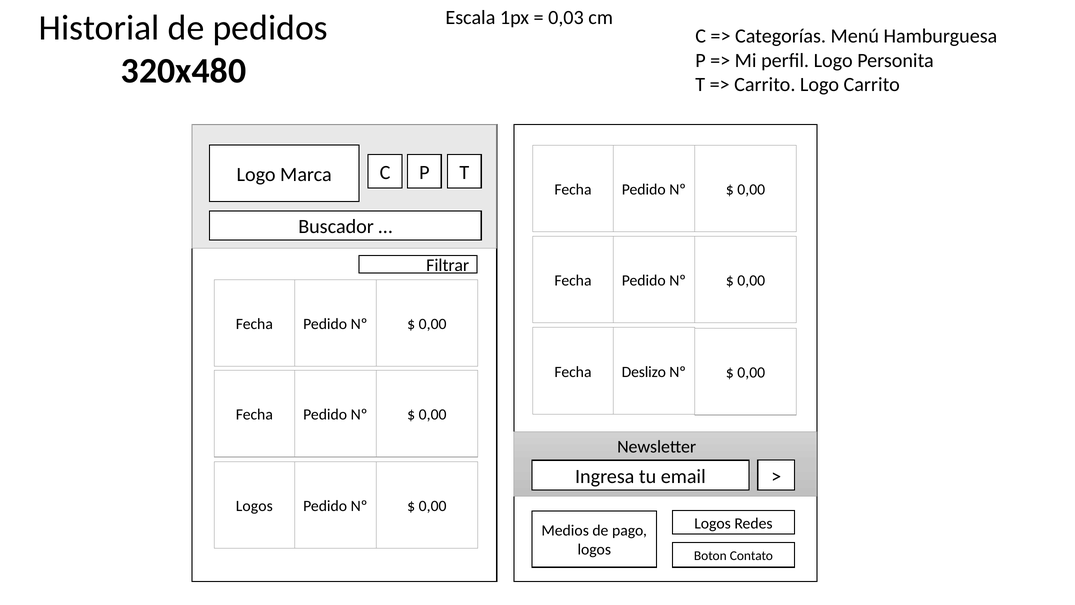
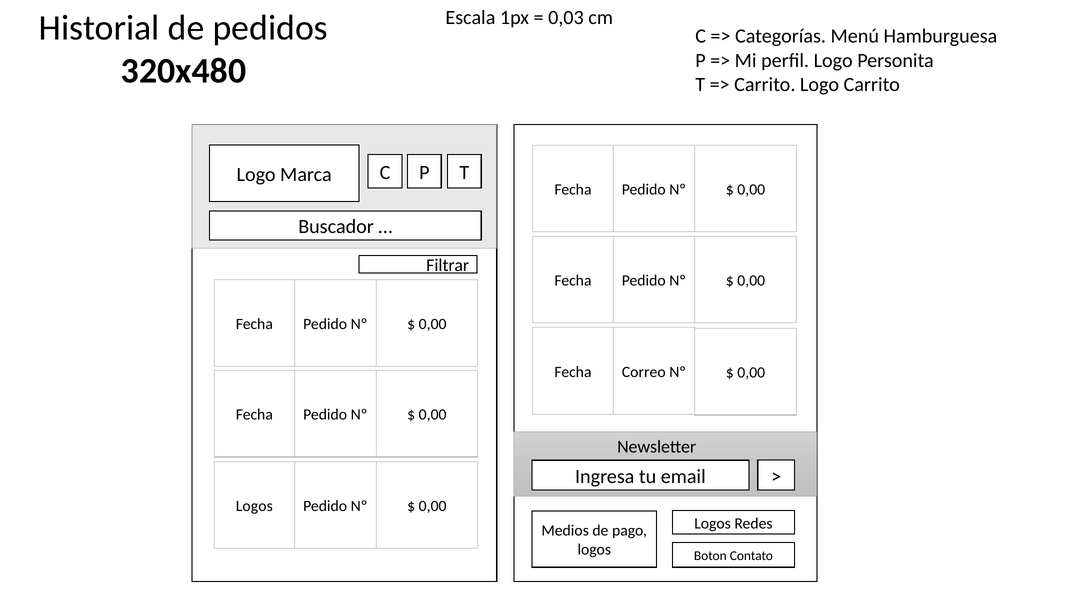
Deslizo: Deslizo -> Correo (644, 372)
